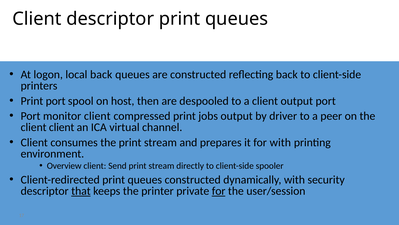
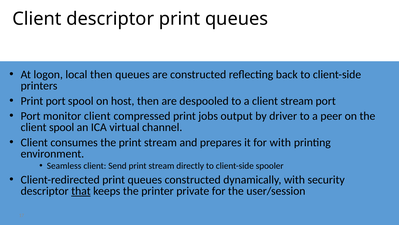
local back: back -> then (101, 74)
client output: output -> stream (297, 101)
client client: client -> spool (62, 127)
Overview: Overview -> Seamless (64, 166)
for underline: present -> none (219, 191)
